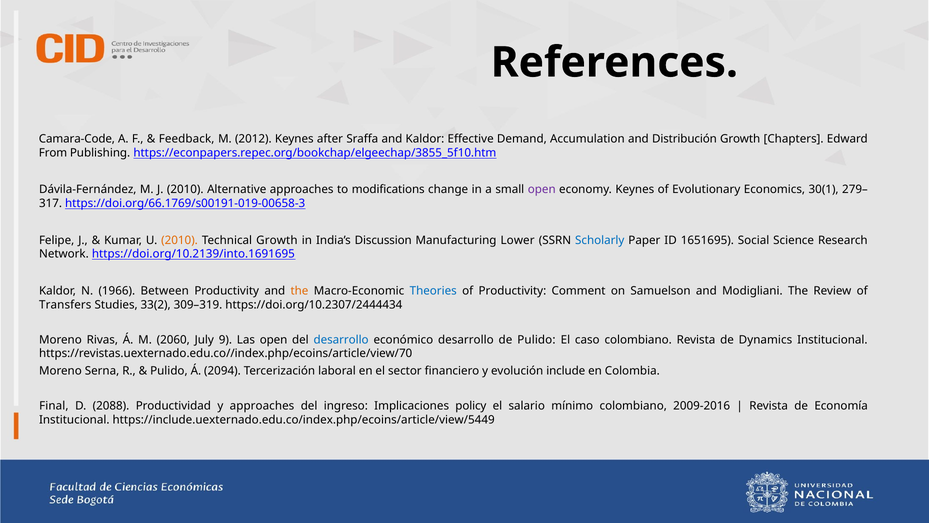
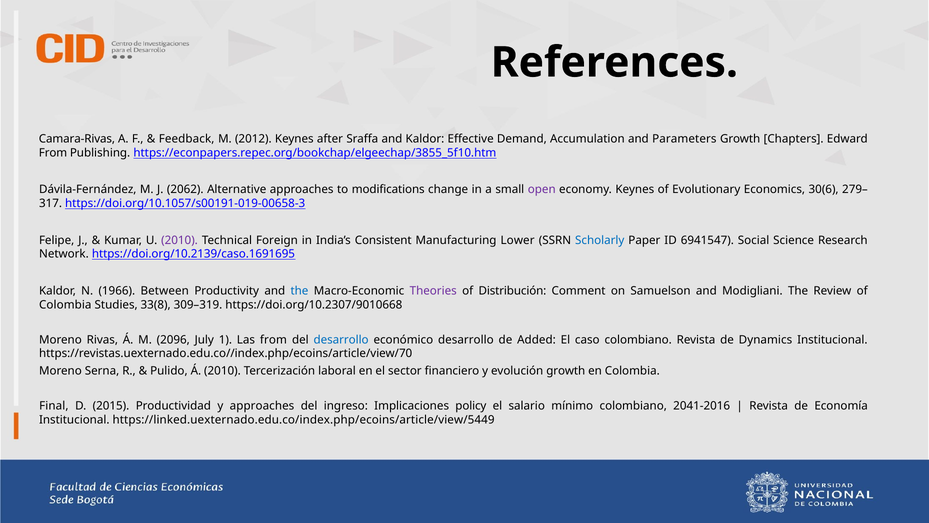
Camara-Code: Camara-Code -> Camara-Rivas (77, 139)
Distribución: Distribución -> Parameters (684, 139)
J 2010: 2010 -> 2062 (185, 189)
30(1: 30(1 -> 30(6 (824, 189)
https://doi.org/66.1769/s00191-019-00658-3: https://doi.org/66.1769/s00191-019-00658-3 -> https://doi.org/10.1057/s00191-019-00658-3 (185, 203)
2010 colour: orange -> purple (180, 240)
Technical Growth: Growth -> Foreign (277, 240)
Discussion: Discussion -> Consistent (383, 240)
1651695: 1651695 -> 6941547 (707, 240)
https://doi.org/10.2139/into.1691695: https://doi.org/10.2139/into.1691695 -> https://doi.org/10.2139/caso.1691695 (193, 254)
the colour: orange -> blue (299, 291)
Theories colour: blue -> purple (433, 291)
of Productivity: Productivity -> Distribución (512, 291)
Transfers: Transfers -> Colombia (65, 305)
33(2: 33(2 -> 33(8 (156, 305)
https://doi.org/10.2307/2444434: https://doi.org/10.2307/2444434 -> https://doi.org/10.2307/9010668 (314, 305)
2060: 2060 -> 2096 (173, 339)
9: 9 -> 1 (225, 339)
Las open: open -> from (273, 339)
de Pulido: Pulido -> Added (536, 339)
Á 2094: 2094 -> 2010 (222, 371)
evolución include: include -> growth (566, 371)
2088: 2088 -> 2015 (111, 406)
2009-2016: 2009-2016 -> 2041-2016 (702, 406)
https://include.uexternado.edu.co/index.php/ecoins/article/view/5449: https://include.uexternado.edu.co/index.php/ecoins/article/view/5449 -> https://linked.uexternado.edu.co/index.php/ecoins/article/view/5449 (304, 420)
